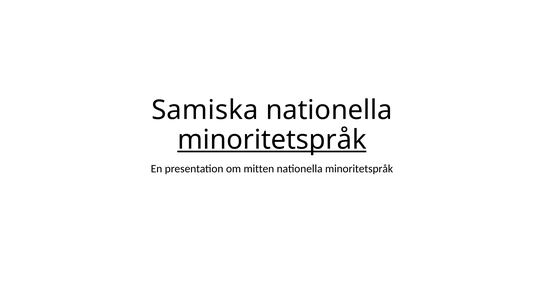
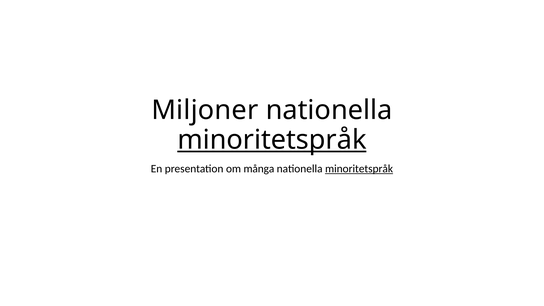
Samiska: Samiska -> Miljoner (205, 110)
mitten: mitten -> många (259, 169)
minoritetspråk underline: none -> present (359, 169)
